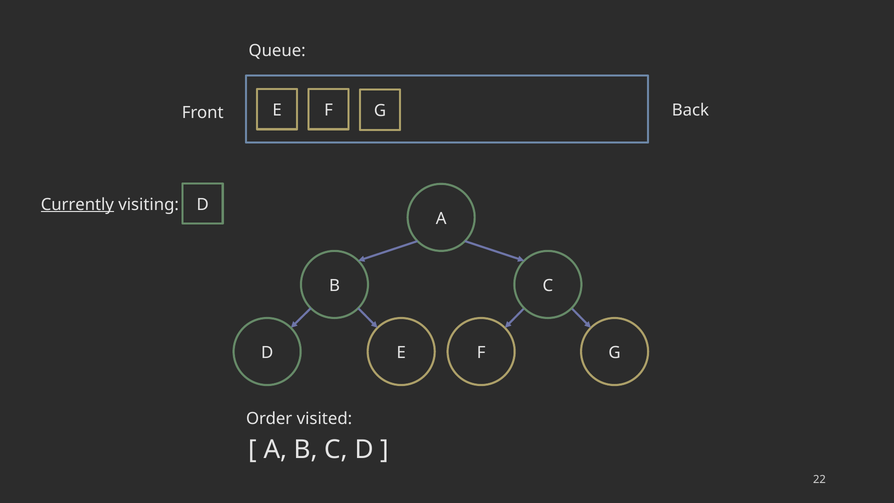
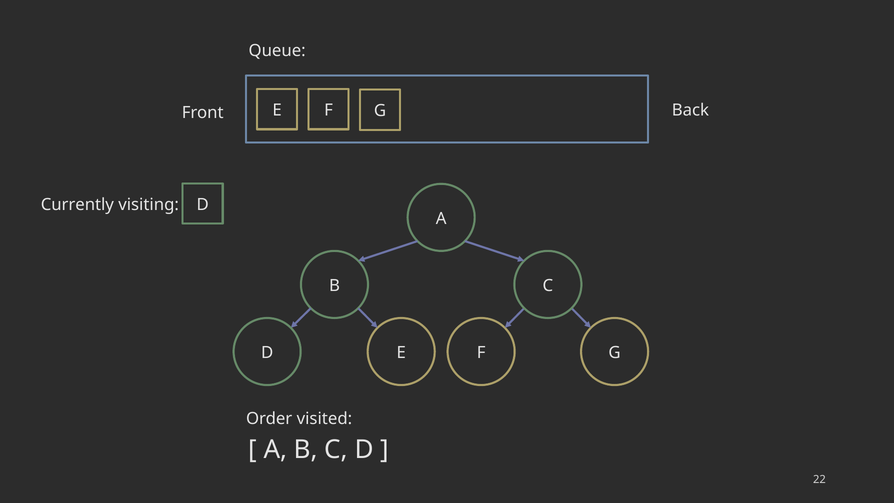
Currently underline: present -> none (77, 204)
